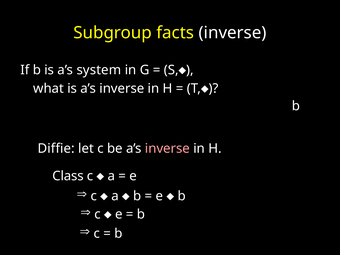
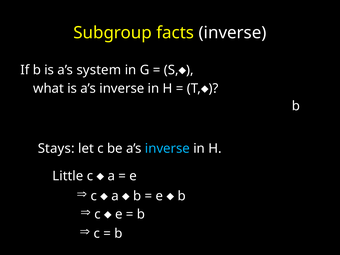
Diffie: Diffie -> Stays (56, 148)
inverse colour: pink -> light blue (167, 148)
Class: Class -> Little (68, 176)
